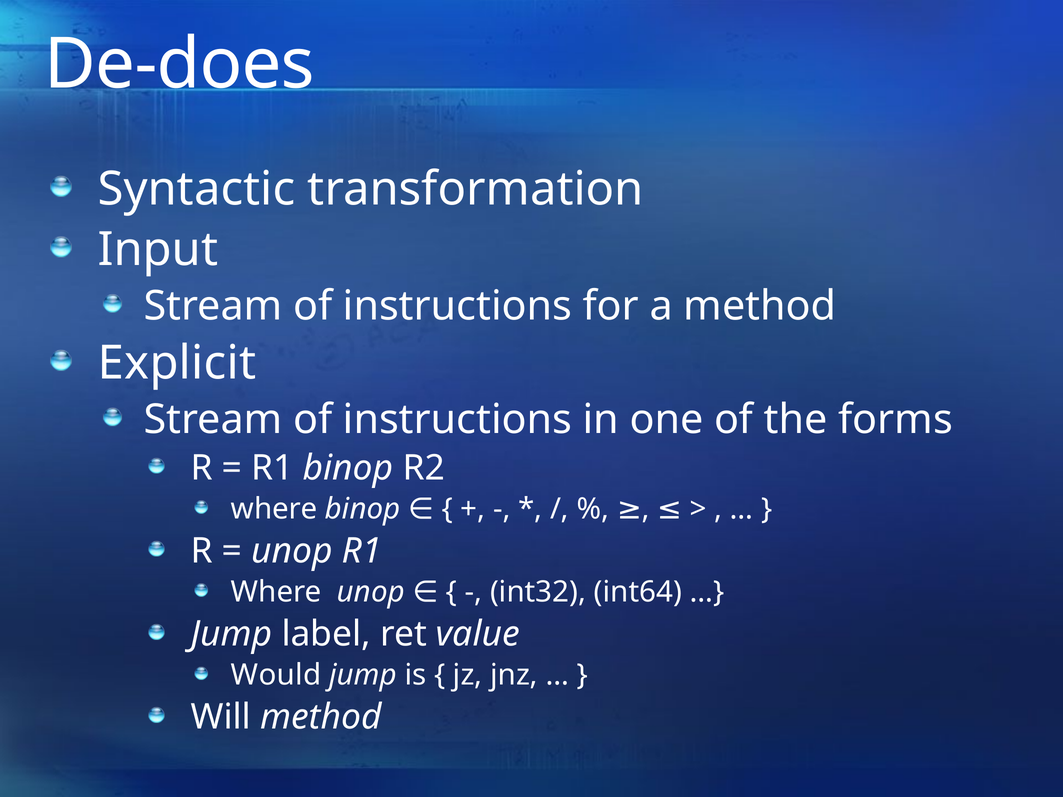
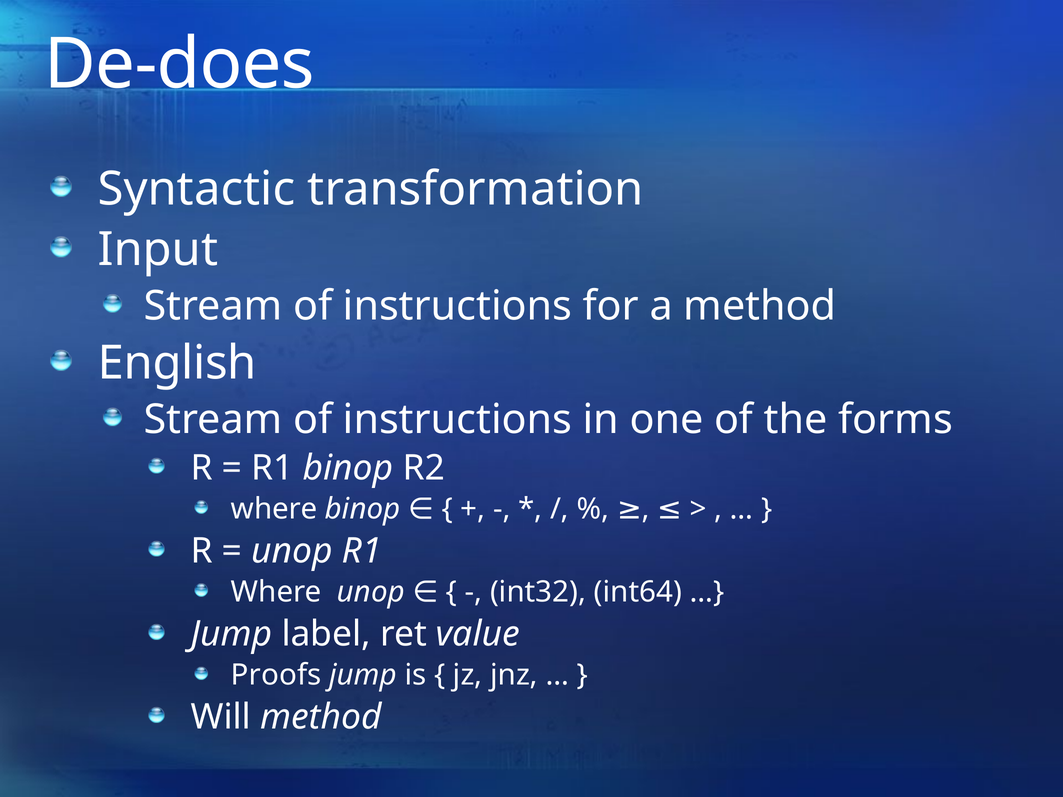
Explicit: Explicit -> English (177, 363)
Would: Would -> Proofs (276, 675)
